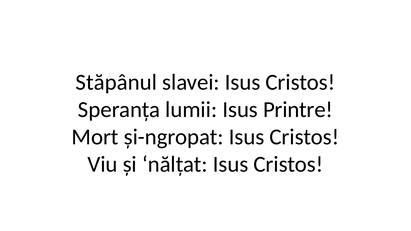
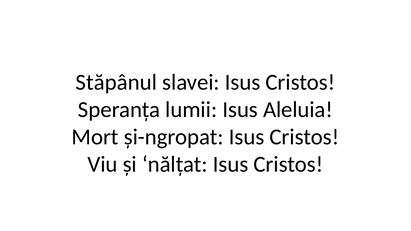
Printre: Printre -> Aleluia (298, 110)
